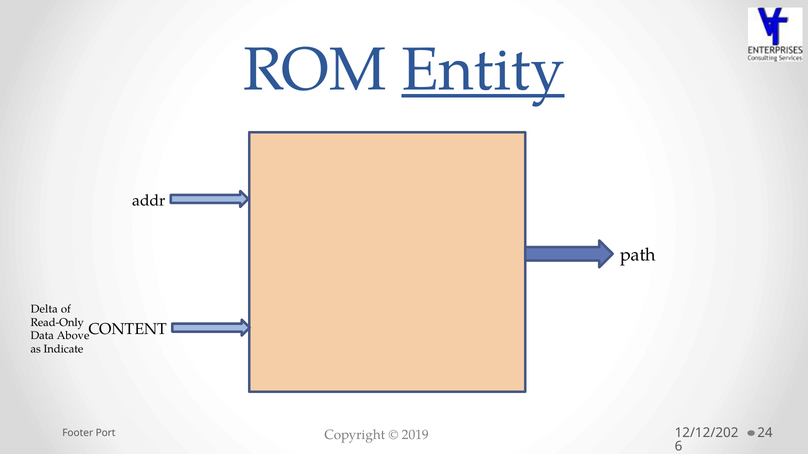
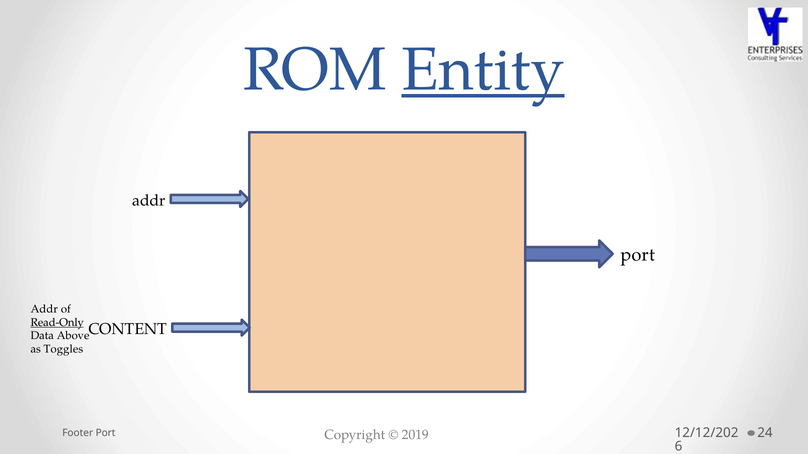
path: path -> port (638, 255)
Delta: Delta -> Addr (44, 309)
Read-Only underline: none -> present (57, 323)
Indicate: Indicate -> Toggles (63, 350)
